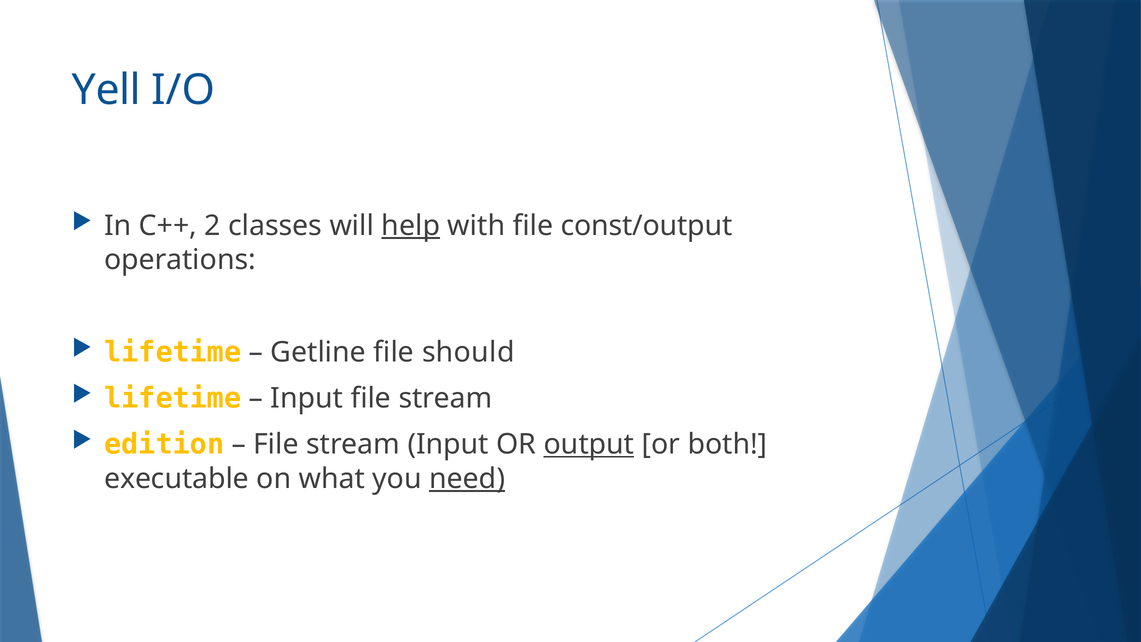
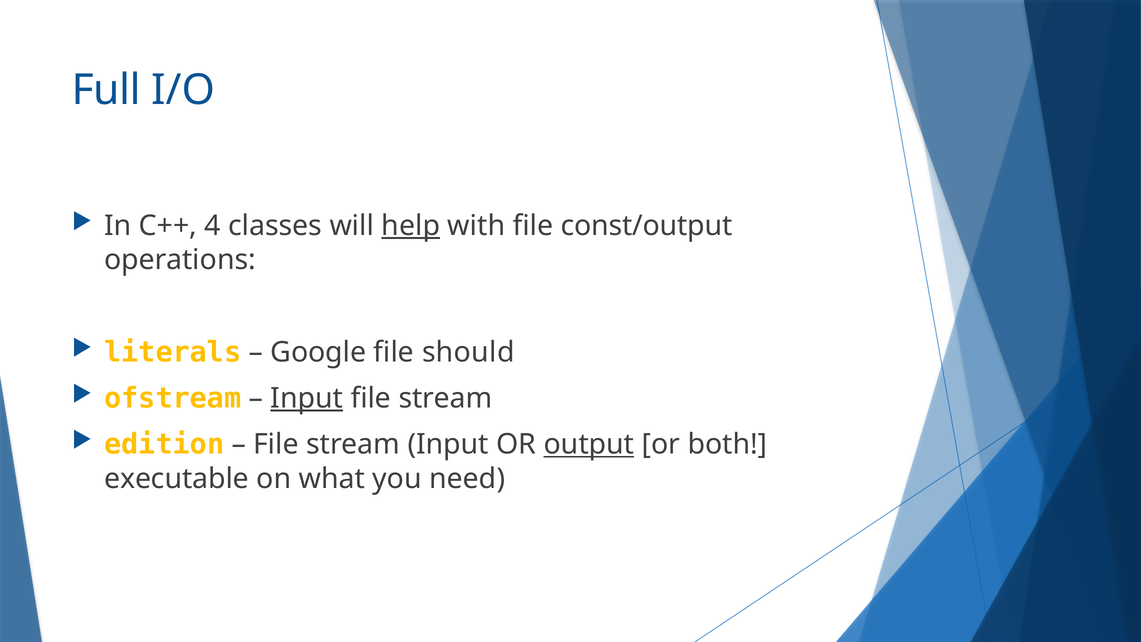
Yell: Yell -> Full (106, 90)
2: 2 -> 4 (213, 226)
lifetime: lifetime -> literals (173, 352)
Getline: Getline -> Google (318, 352)
lifetime: lifetime -> ofstream (173, 398)
Input underline: none -> present (307, 398)
need underline: present -> none (467, 479)
